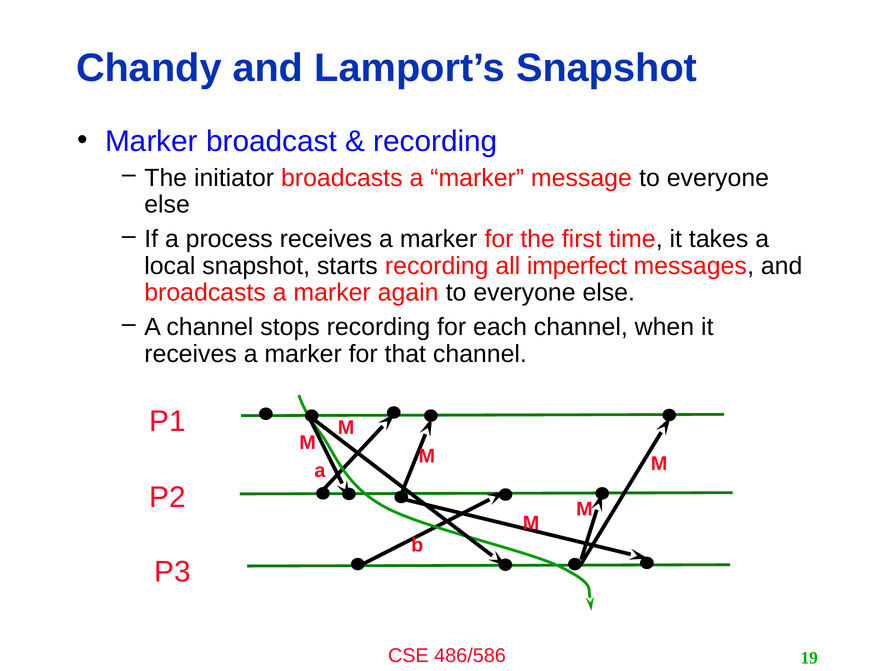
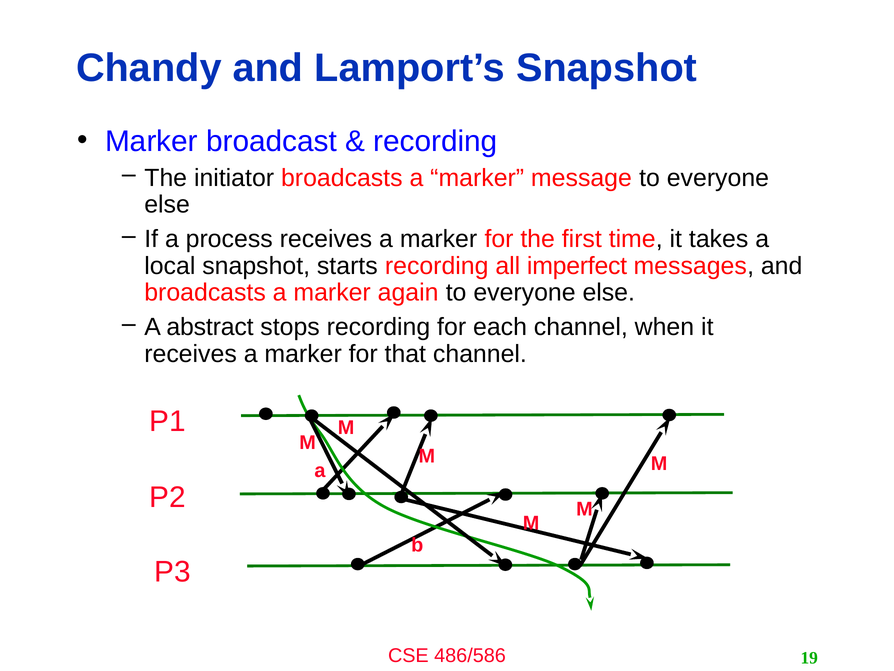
A channel: channel -> abstract (210, 327)
